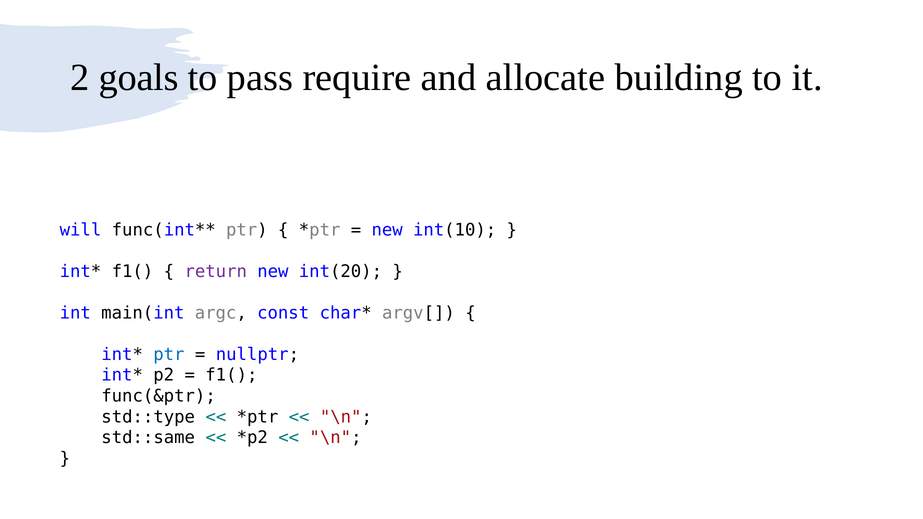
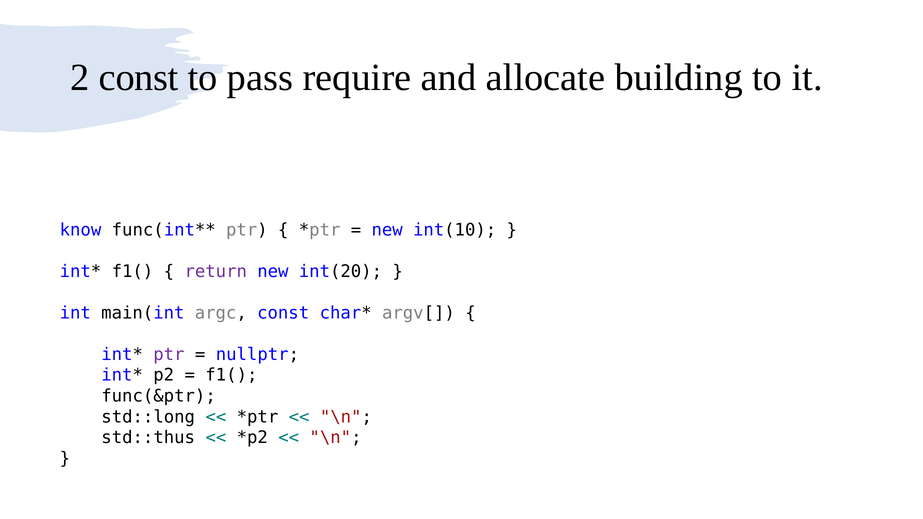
2 goals: goals -> const (139, 78)
will: will -> know (81, 230)
ptr colour: blue -> purple (169, 355)
std::type: std::type -> std::long (148, 417)
std::same: std::same -> std::thus (148, 438)
